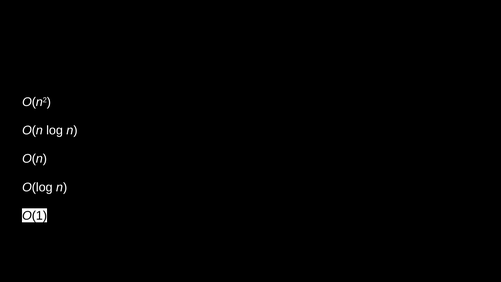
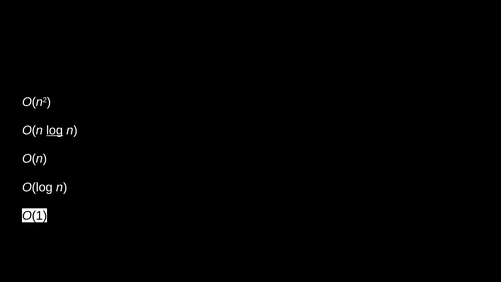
log underline: none -> present (55, 130)
